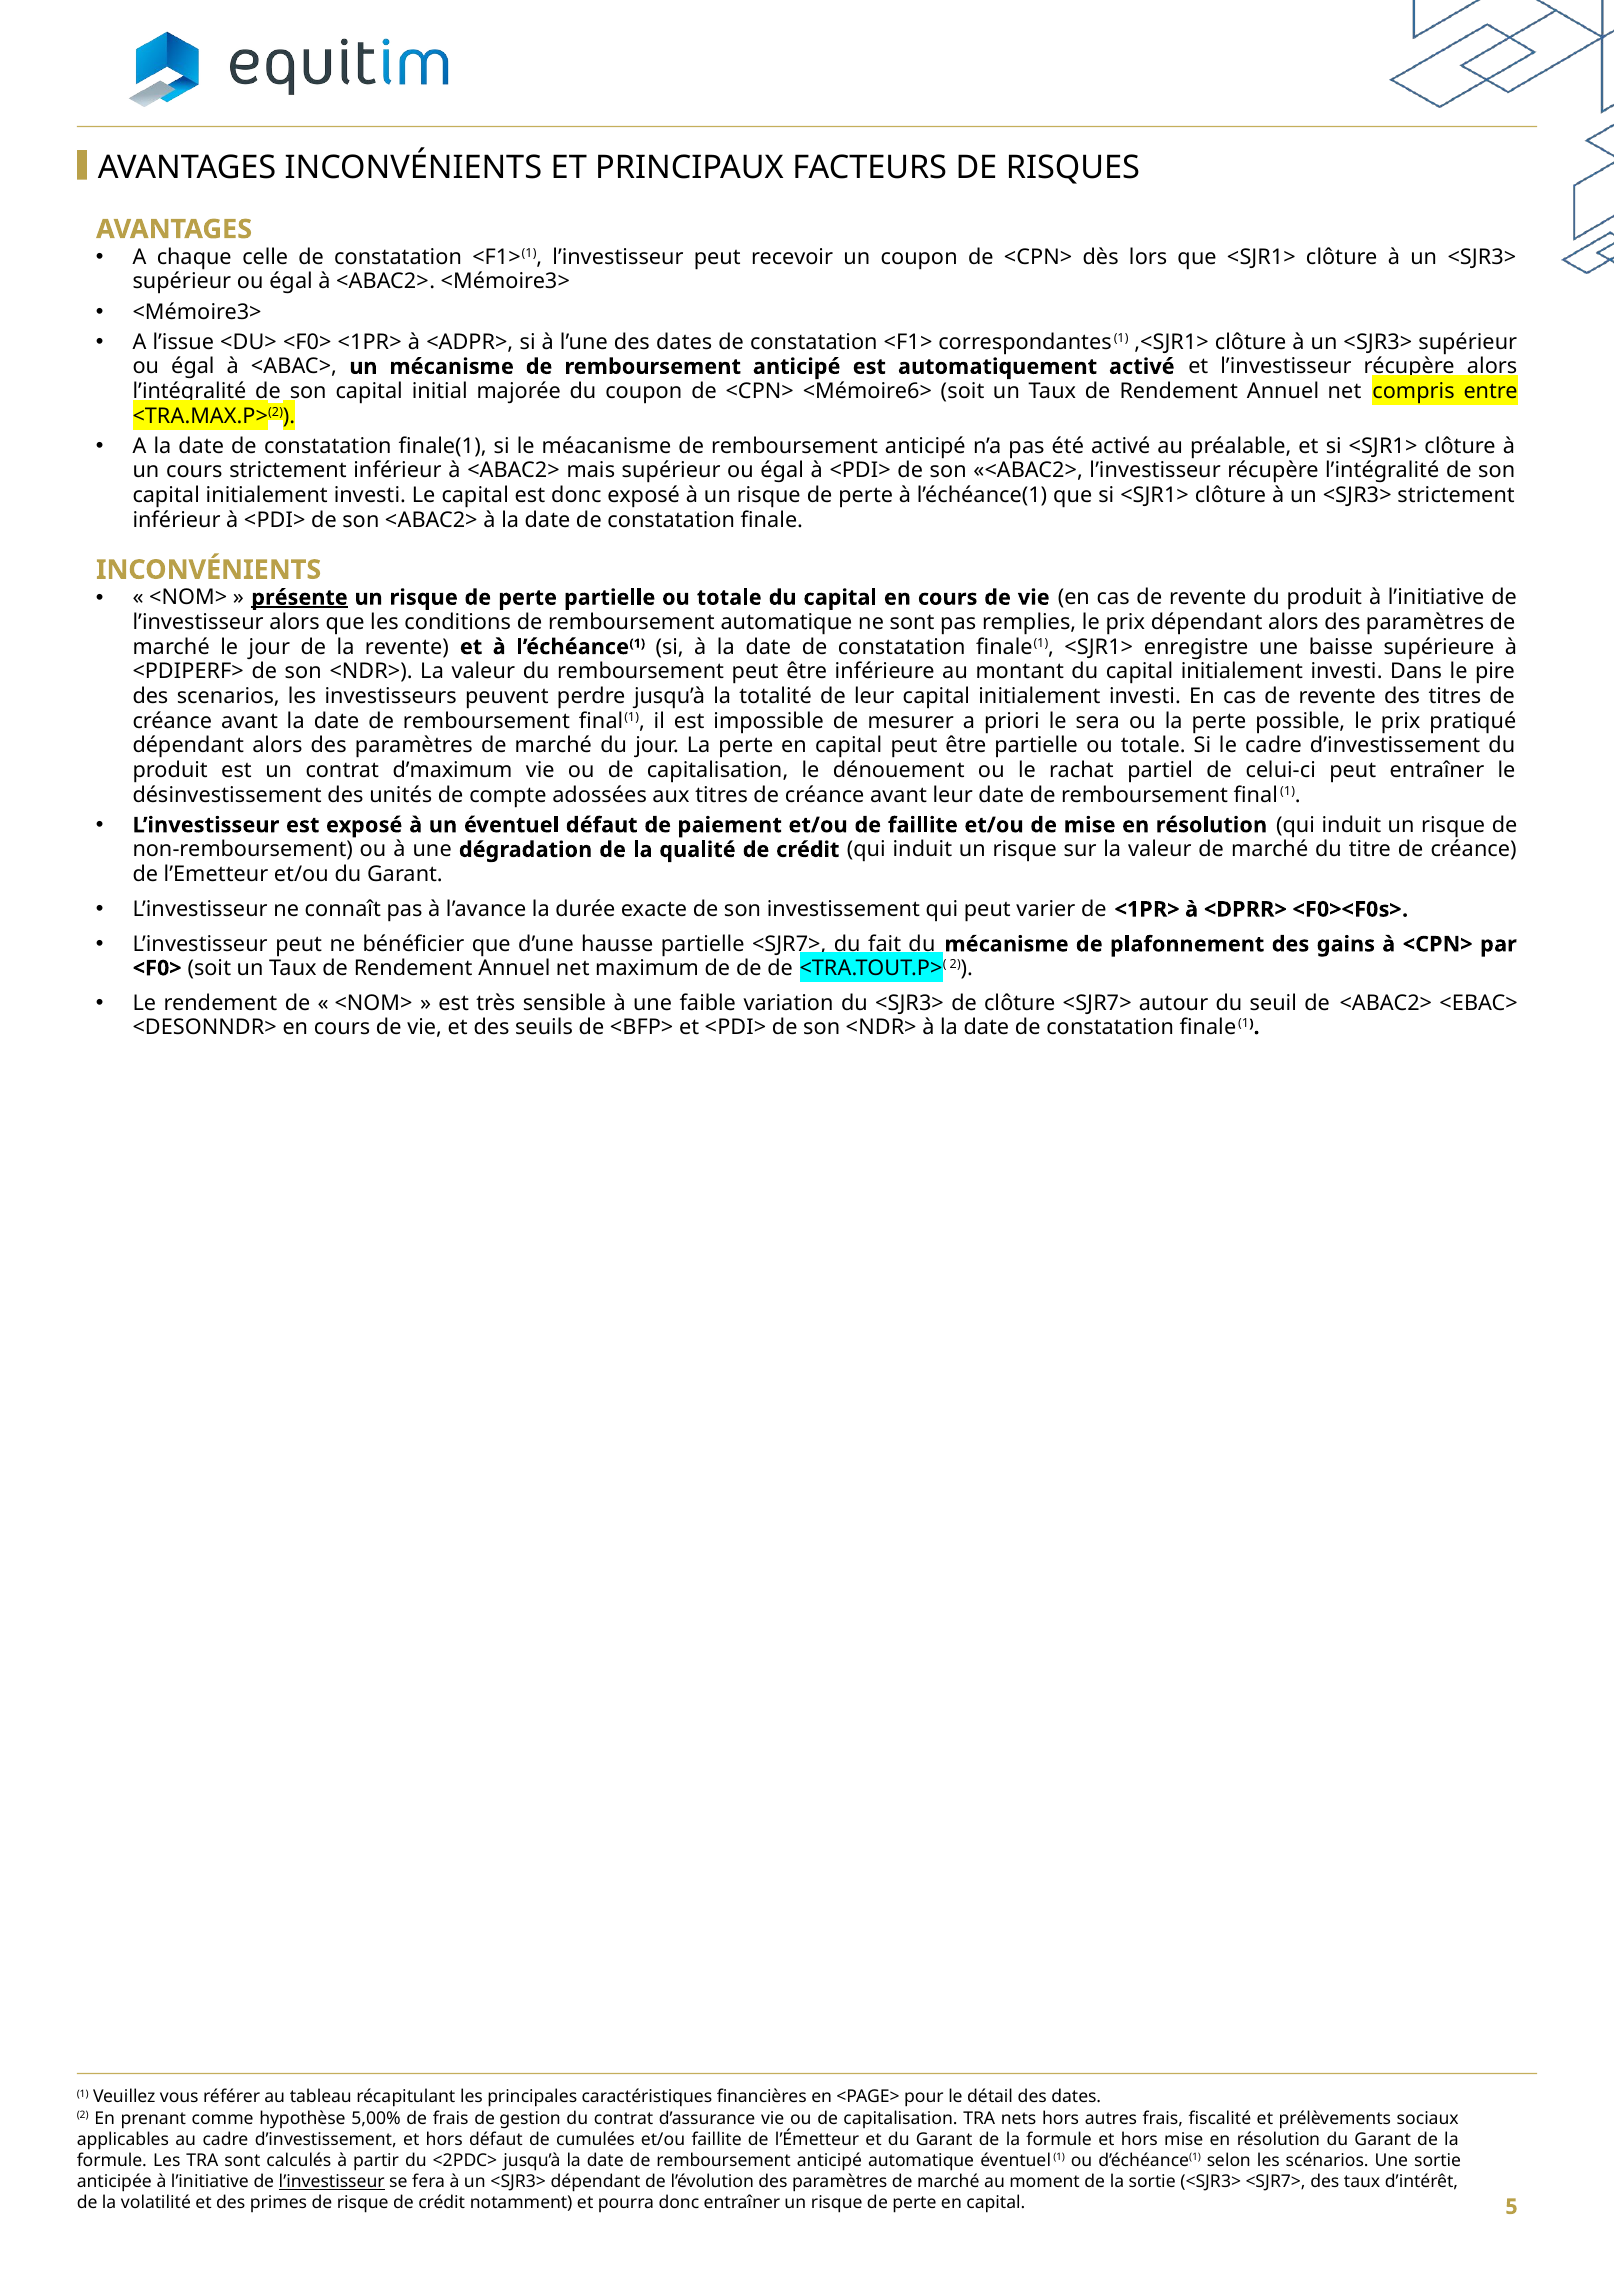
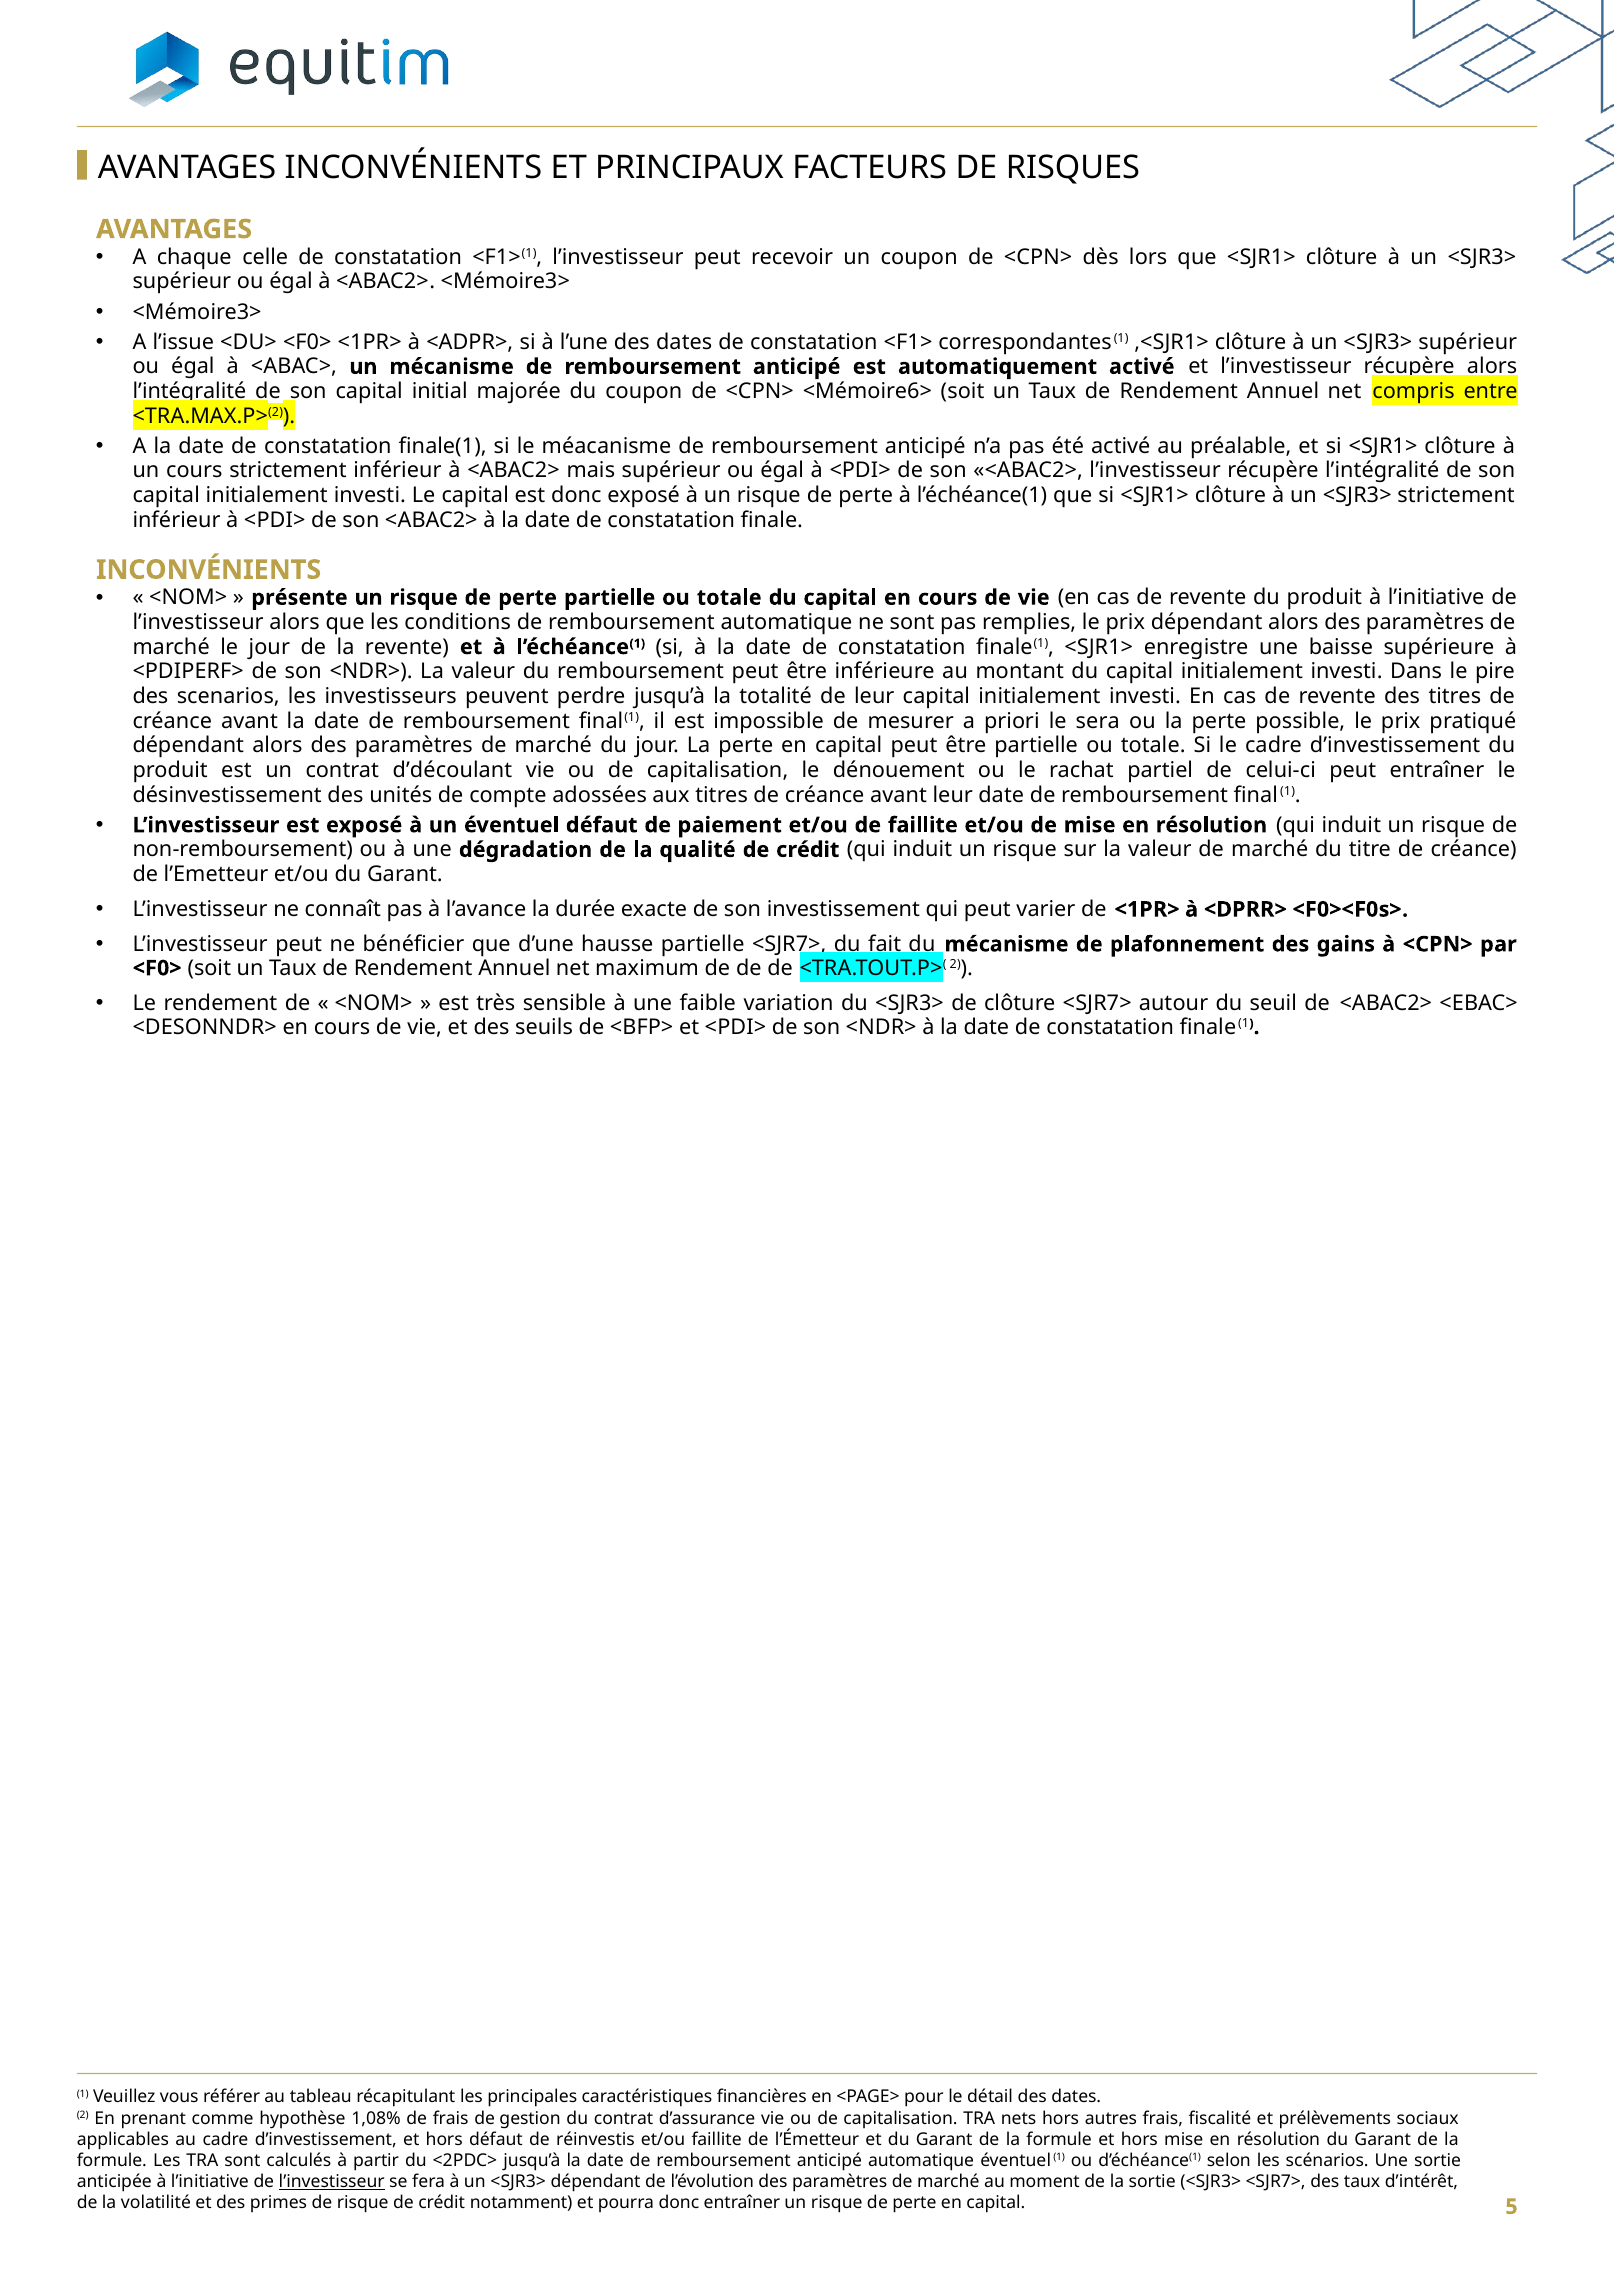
présente underline: present -> none (299, 598)
d’maximum: d’maximum -> d’découlant (452, 770)
5,00%: 5,00% -> 1,08% (376, 2118)
cumulées: cumulées -> réinvestis (595, 2139)
